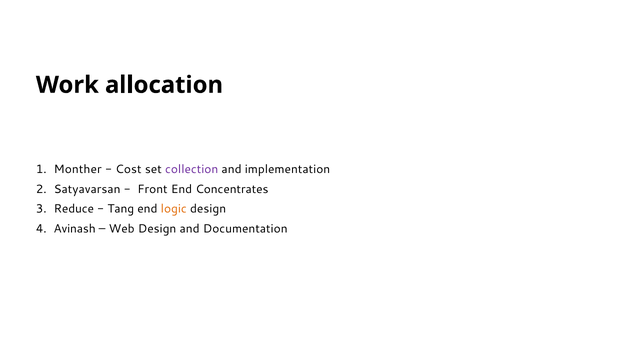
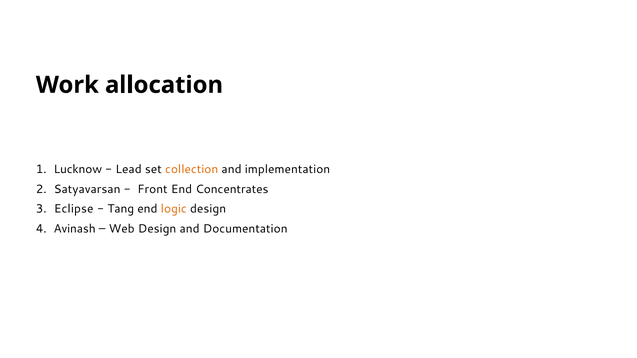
Monther: Monther -> Lucknow (78, 169)
Cost: Cost -> Lead (129, 169)
collection colour: purple -> orange (192, 169)
Reduce: Reduce -> Eclipse (74, 209)
